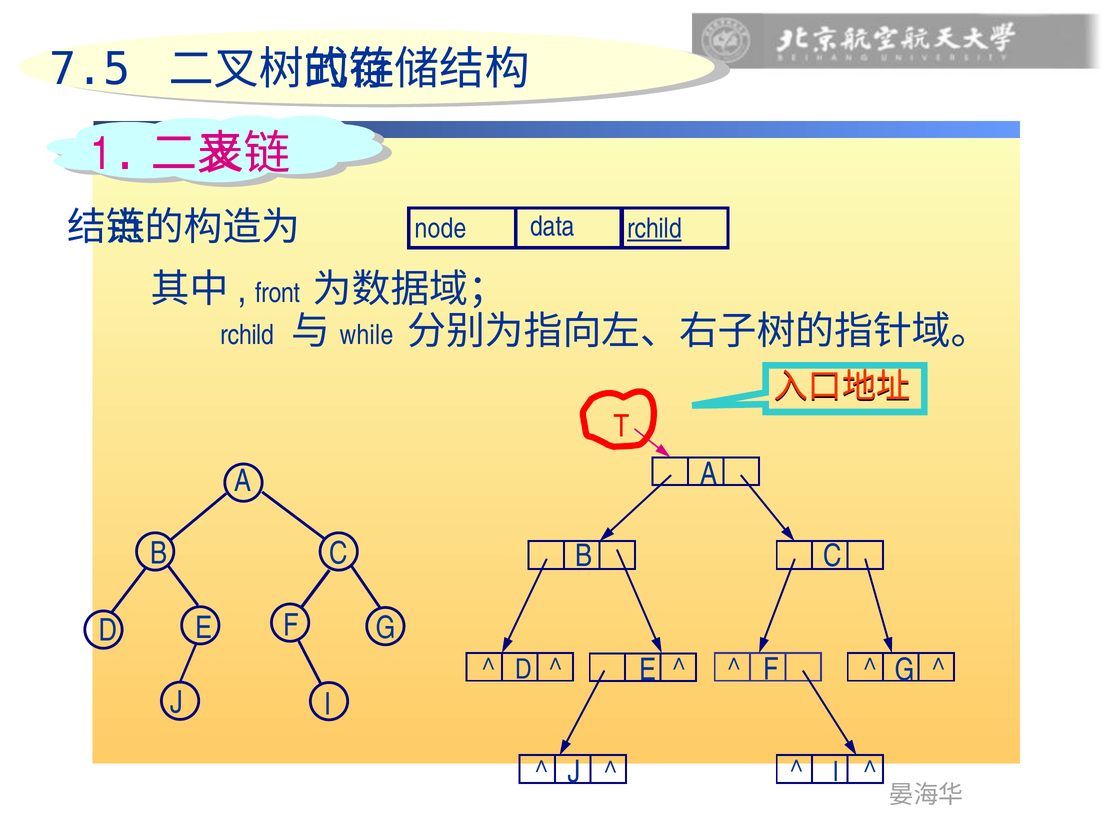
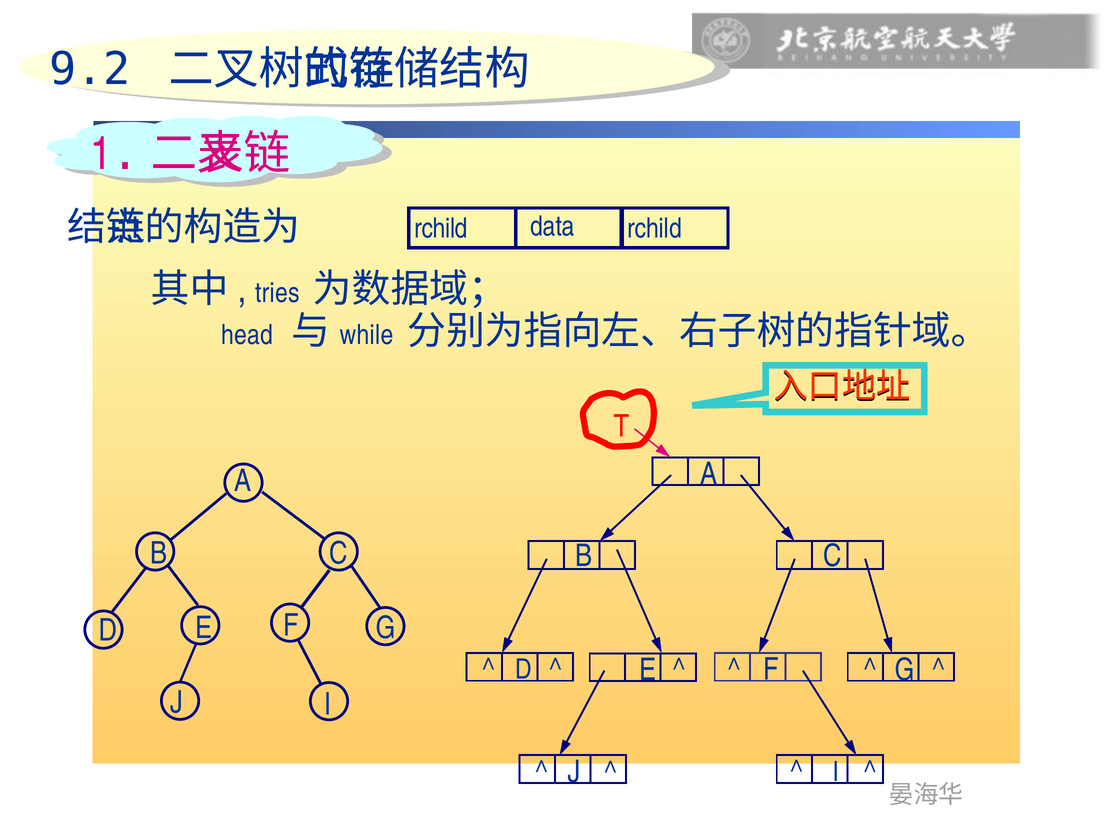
7.5: 7.5 -> 9.2 (90, 70)
node: node -> rchild (441, 228)
rchild underline: present -> none (654, 228)
front: front -> tries (277, 293)
rchild: rchild -> head (247, 335)
